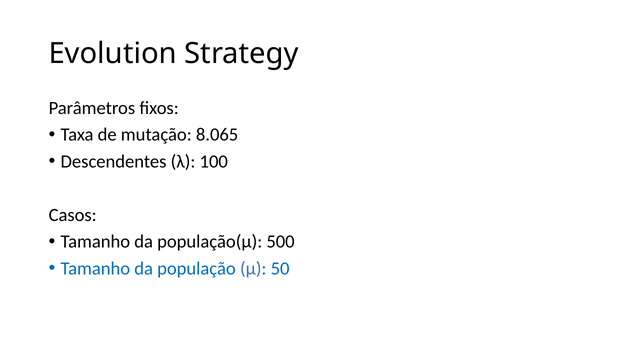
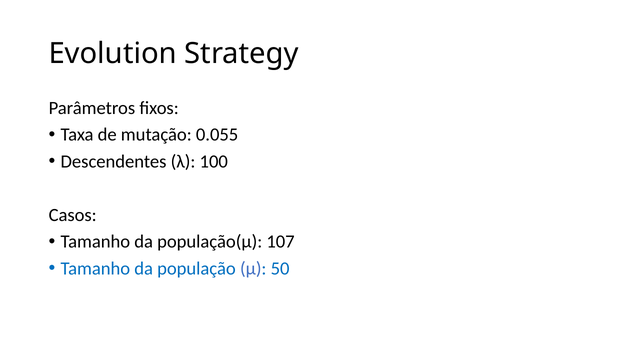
8.065: 8.065 -> 0.055 (217, 135)
500: 500 -> 107 (281, 242)
